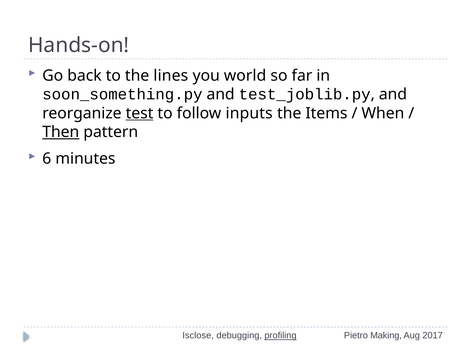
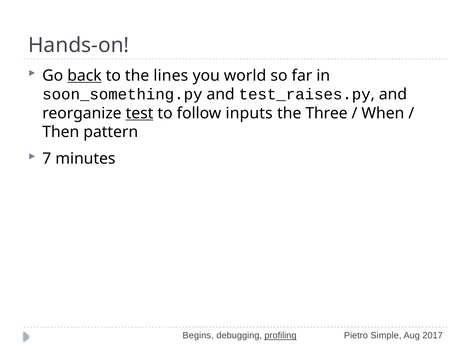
back underline: none -> present (84, 76)
test_joblib.py: test_joblib.py -> test_raises.py (305, 94)
Items: Items -> Three (326, 113)
Then underline: present -> none (61, 132)
6: 6 -> 7 (47, 159)
Isclose: Isclose -> Begins (198, 336)
Making: Making -> Simple (386, 336)
